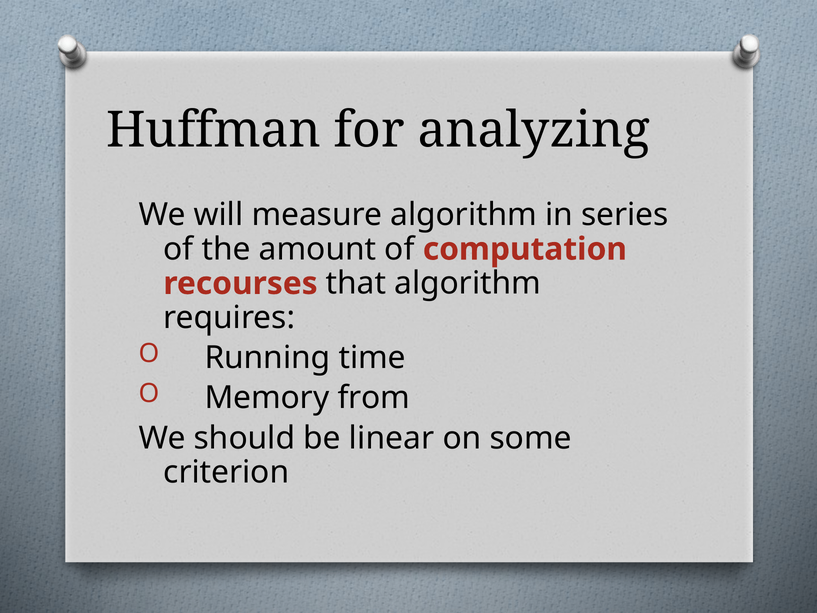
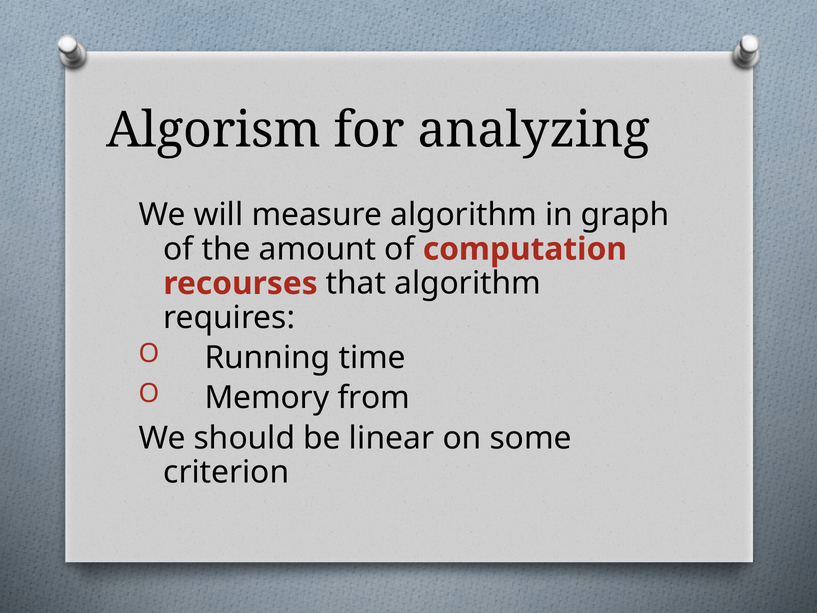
Huffman: Huffman -> Algorism (213, 130)
series: series -> graph (625, 215)
